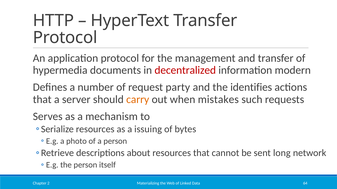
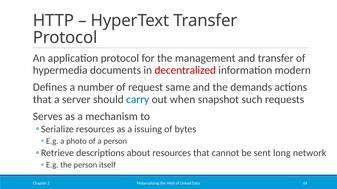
party: party -> same (178, 87)
identifies: identifies -> demands (251, 87)
carry colour: orange -> blue (138, 100)
mistakes: mistakes -> snapshot (218, 100)
